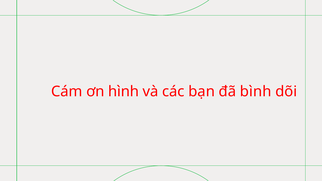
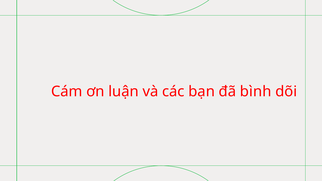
hình: hình -> luận (124, 92)
